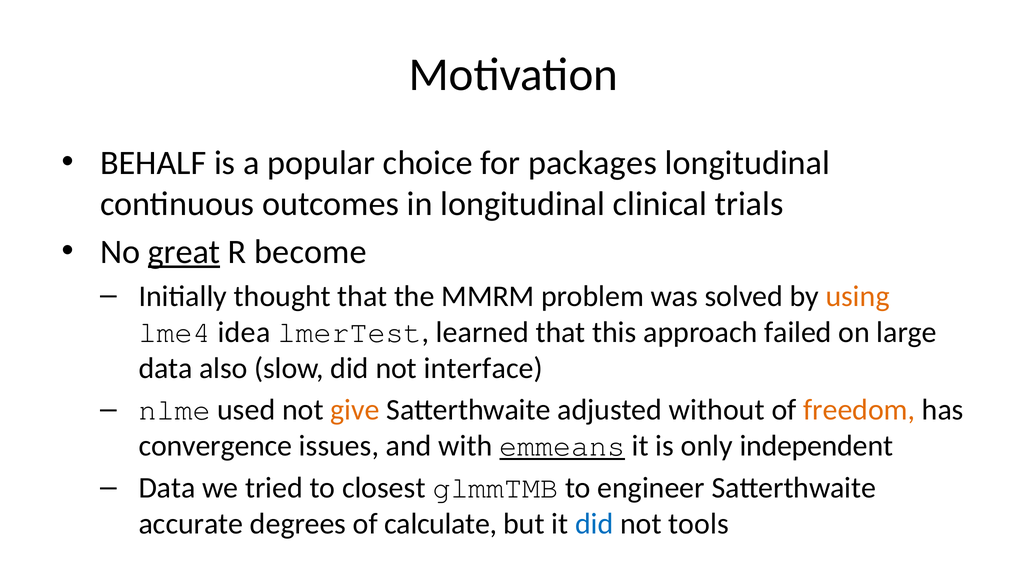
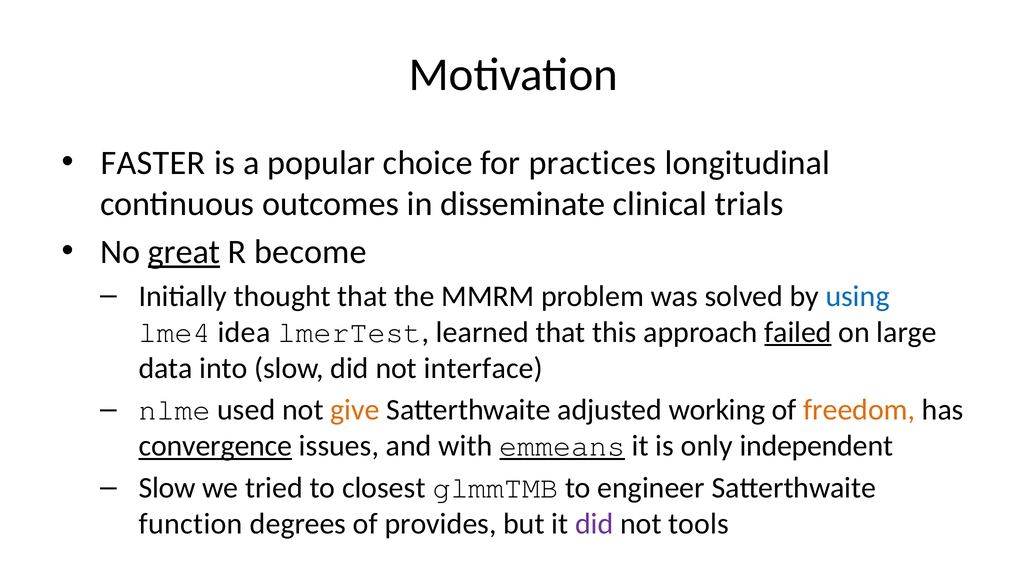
BEHALF: BEHALF -> FASTER (153, 163)
packages: packages -> practices (592, 163)
in longitudinal: longitudinal -> disseminate (523, 204)
using colour: orange -> blue (858, 296)
failed underline: none -> present (798, 332)
also: also -> into (223, 368)
without: without -> working (717, 410)
convergence underline: none -> present (215, 446)
Data: Data -> Slow (167, 488)
accurate: accurate -> function (191, 524)
calculate: calculate -> provides (441, 524)
did colour: blue -> purple (594, 524)
